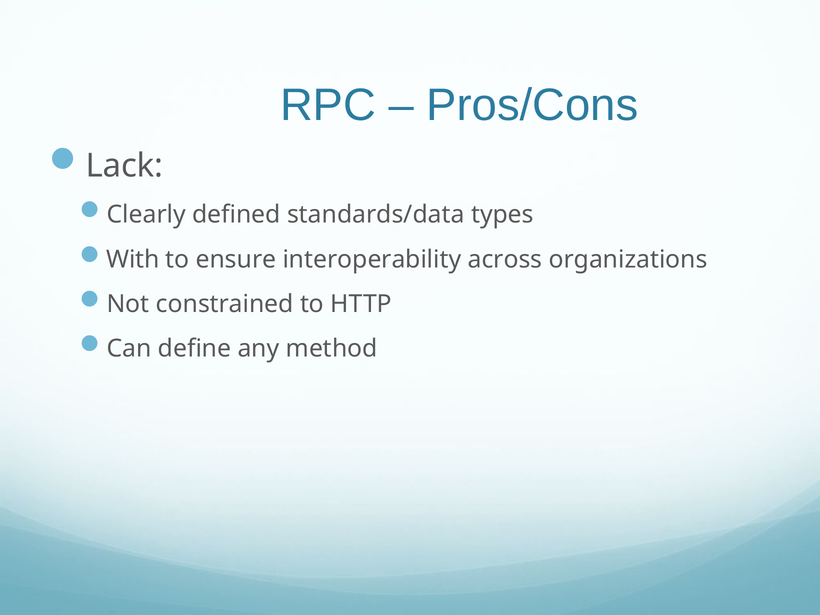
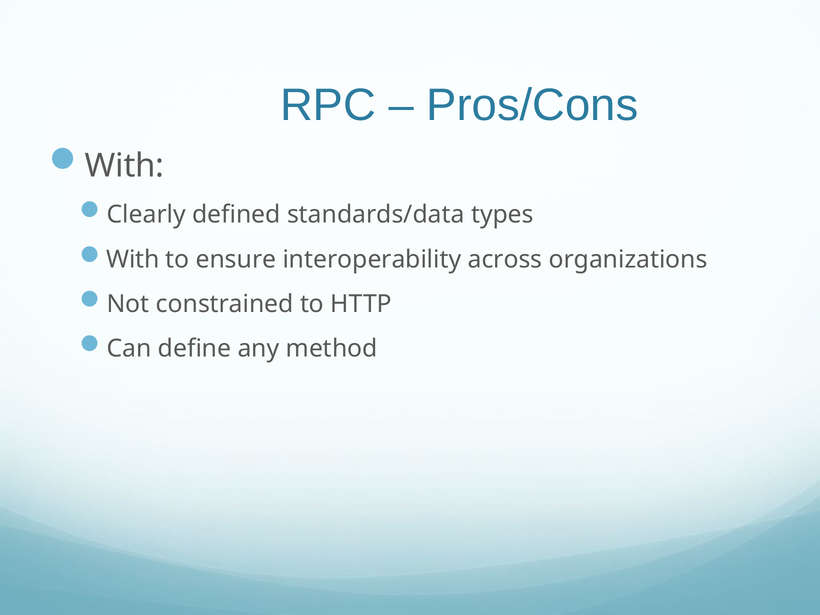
Lack: Lack -> With (125, 166)
